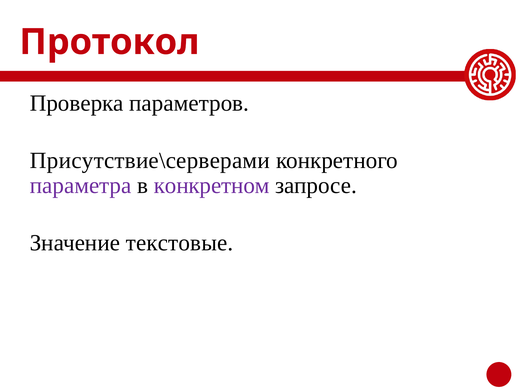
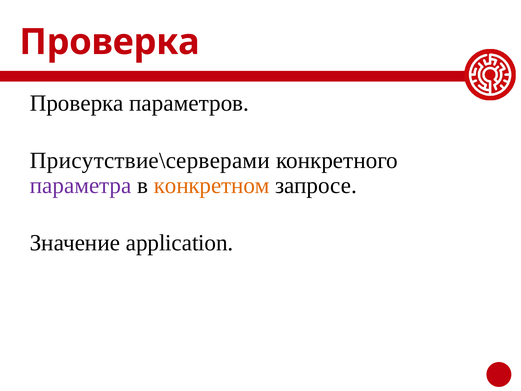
Протокол: Протокол -> Проверка (109, 42)
конкретном colour: purple -> orange (212, 185)
текстовые: текстовые -> application (180, 243)
